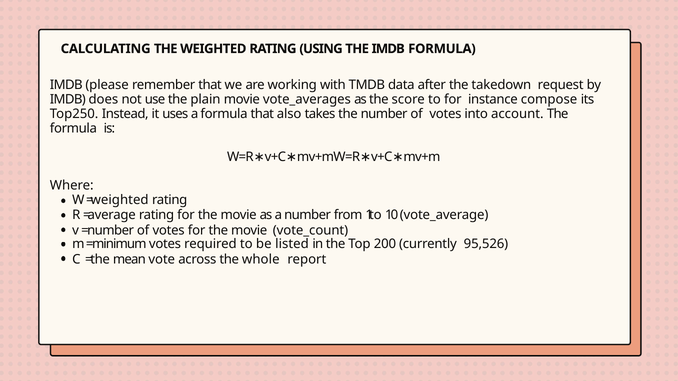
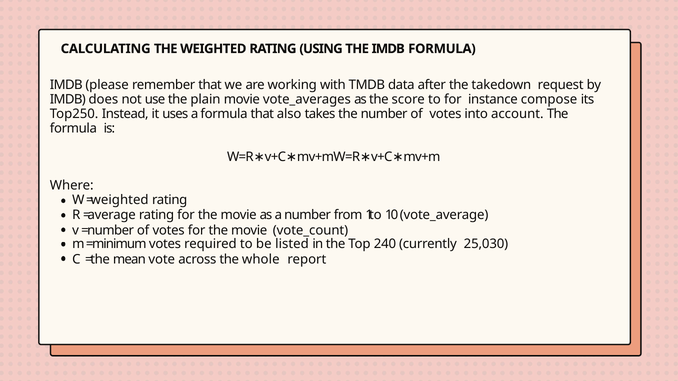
200: 200 -> 240 (385, 244)
95,526: 95,526 -> 25,030 (486, 244)
